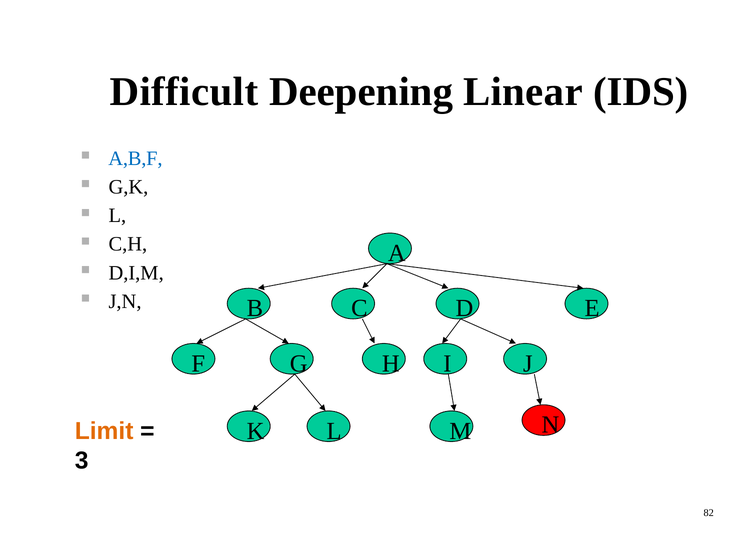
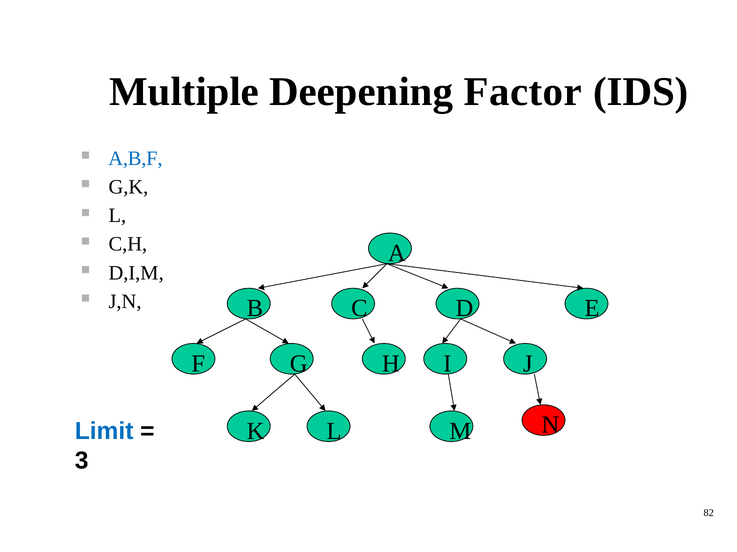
Difficult: Difficult -> Multiple (184, 92)
Linear: Linear -> Factor (523, 92)
Limit colour: orange -> blue (104, 432)
